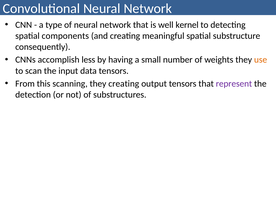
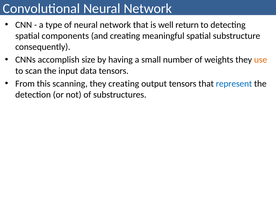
kernel: kernel -> return (187, 25)
less: less -> size (88, 60)
represent colour: purple -> blue (234, 84)
